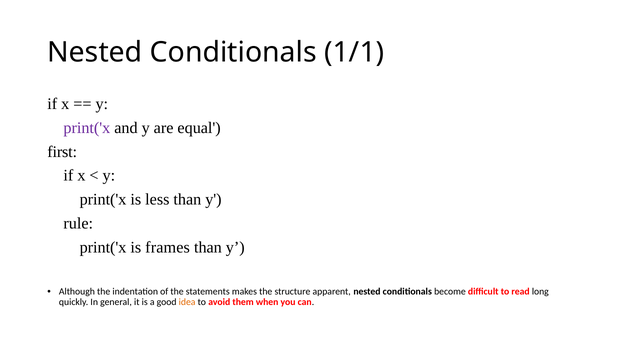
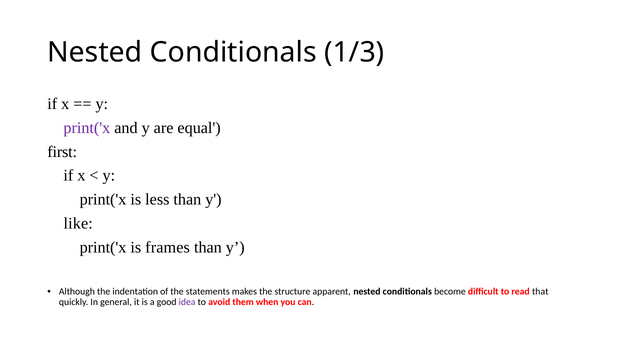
1/1: 1/1 -> 1/3 (354, 52)
rule: rule -> like (78, 224)
long: long -> that (540, 292)
idea colour: orange -> purple (187, 302)
